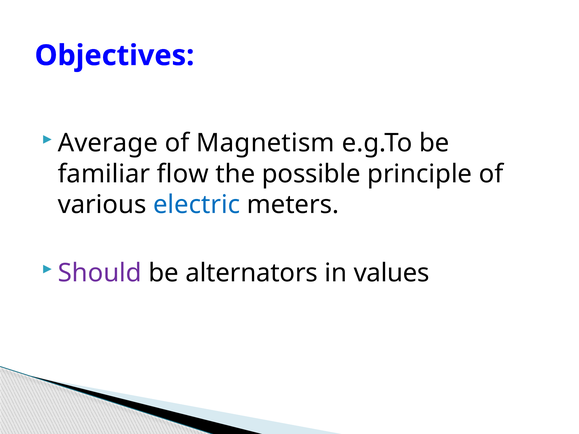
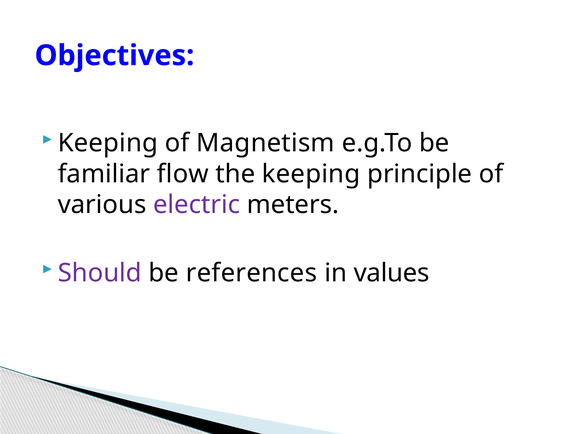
Average: Average -> Keeping (108, 143)
the possible: possible -> keeping (311, 174)
electric colour: blue -> purple (197, 205)
alternators: alternators -> references (251, 273)
